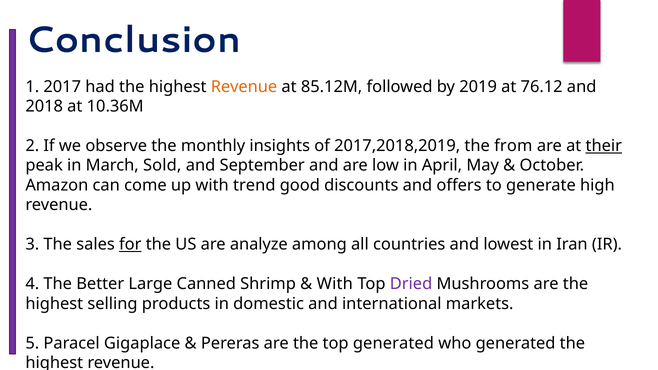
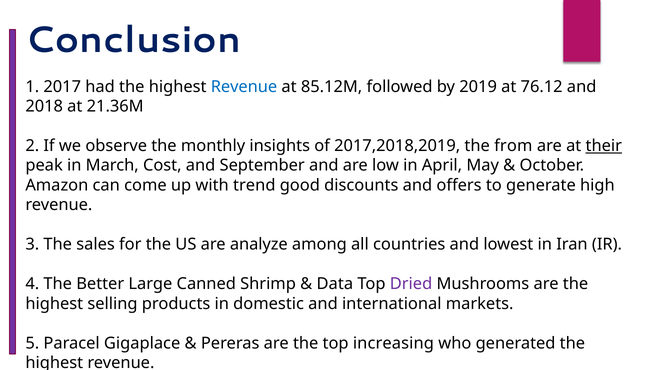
Revenue colour: orange -> blue (244, 87)
10.36M: 10.36M -> 21.36M (115, 106)
Sold: Sold -> Cost (162, 166)
for underline: present -> none (130, 245)
With: With -> Data (335, 284)
top generated: generated -> increasing (393, 343)
